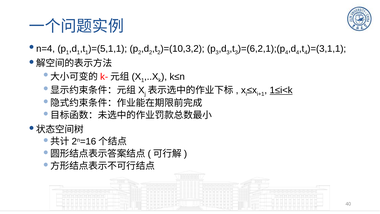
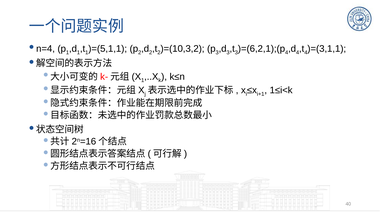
1≤i<k underline: present -> none (281, 90)
